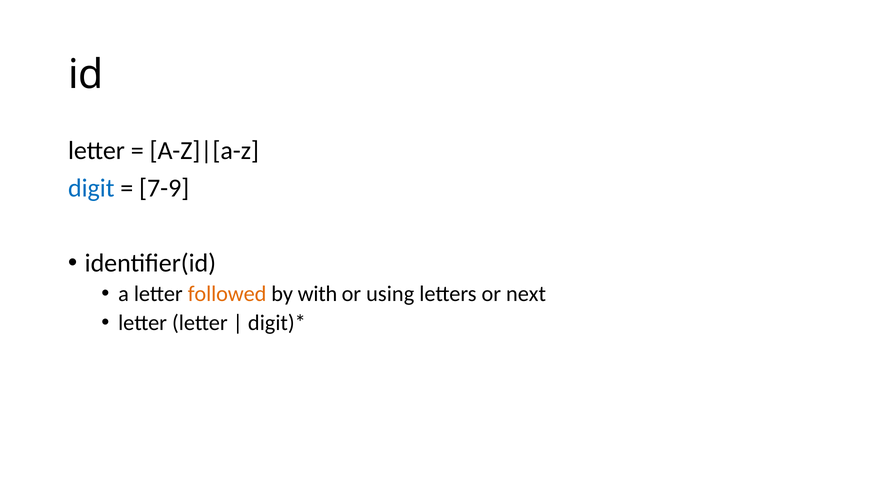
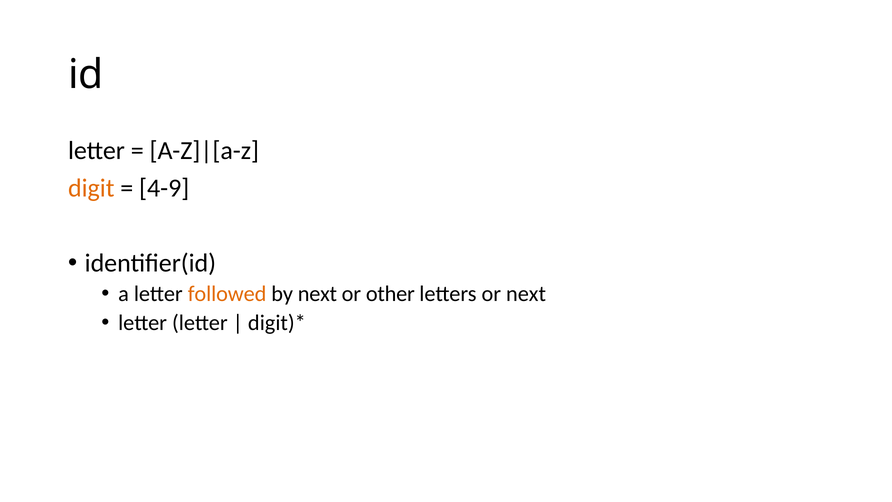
digit colour: blue -> orange (91, 188)
7-9: 7-9 -> 4-9 (164, 188)
by with: with -> next (317, 294)
using: using -> other (390, 294)
